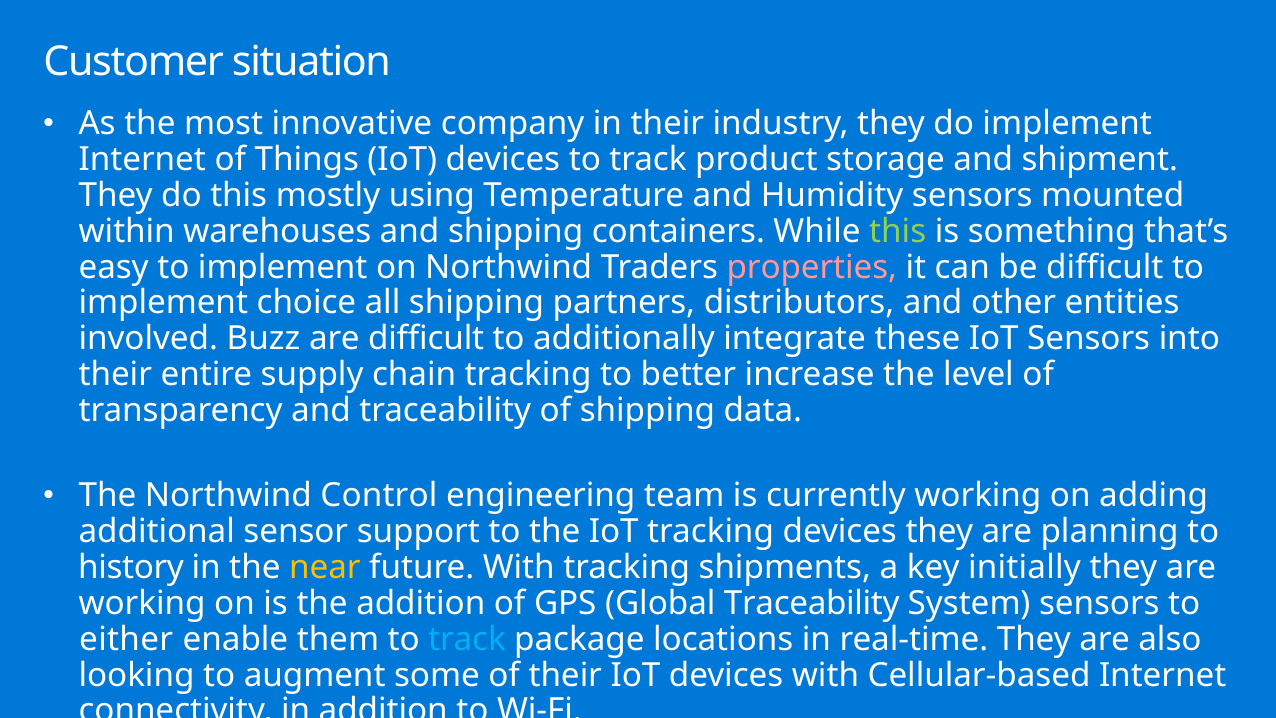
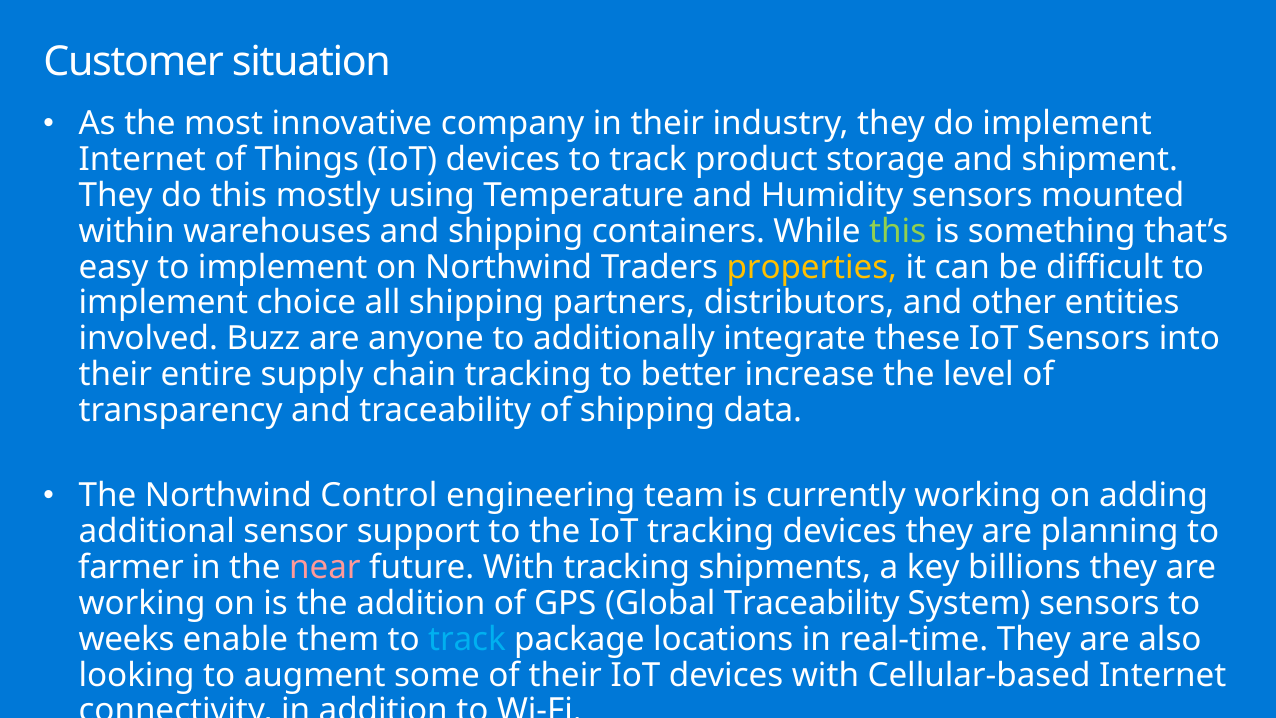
properties colour: pink -> yellow (812, 267)
are difficult: difficult -> anyone (426, 339)
history: history -> farmer (131, 567)
near colour: yellow -> pink (325, 567)
initially: initially -> billions (1024, 567)
either: either -> weeks (127, 639)
